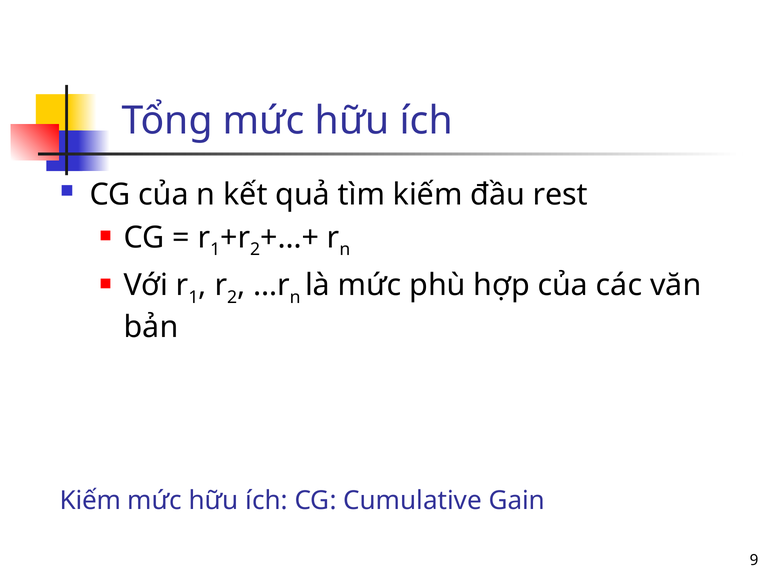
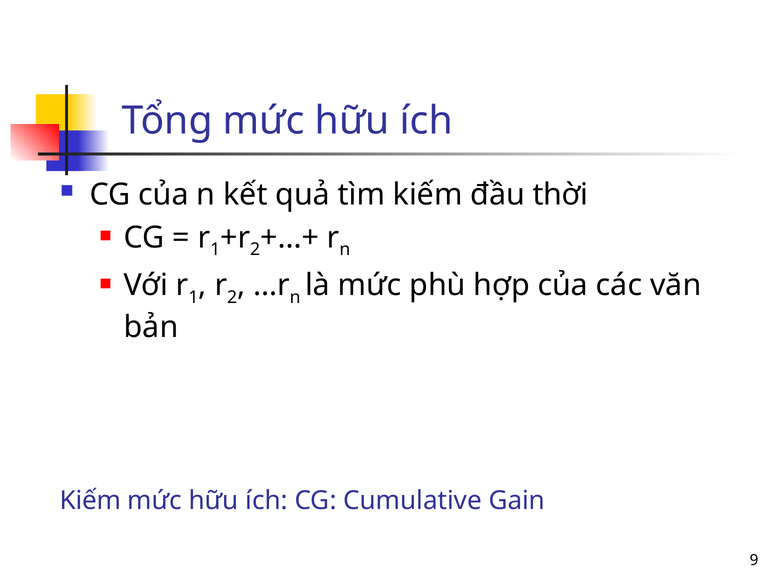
rest: rest -> thời (560, 195)
